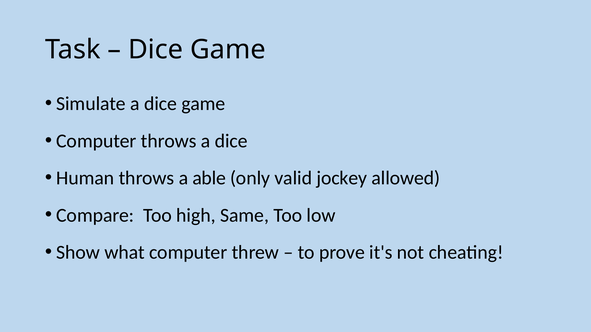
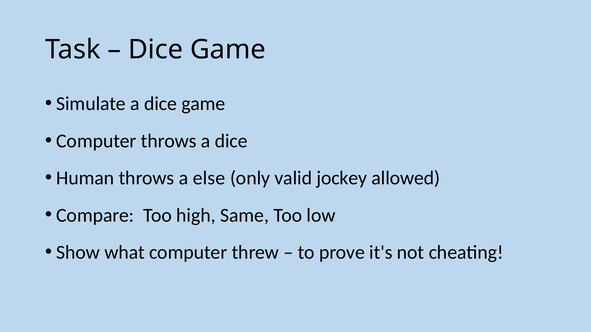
able: able -> else (209, 178)
